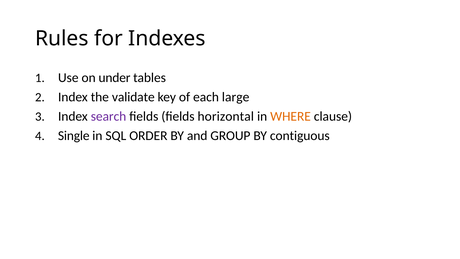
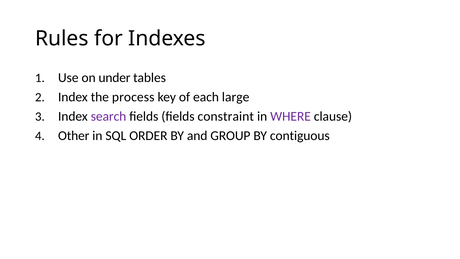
validate: validate -> process (133, 97)
horizontal: horizontal -> constraint (226, 116)
WHERE colour: orange -> purple (291, 116)
Single: Single -> Other (74, 136)
